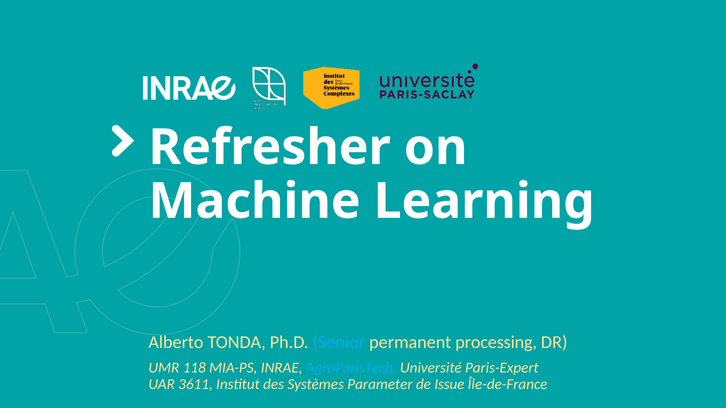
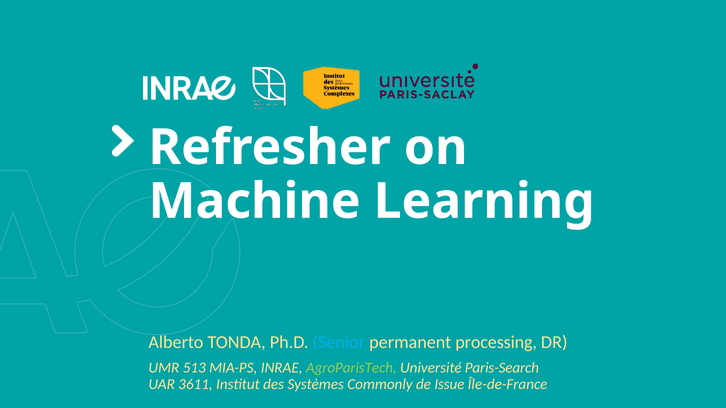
118: 118 -> 513 (194, 368)
AgroParisTech colour: light blue -> light green (351, 368)
Paris-Expert: Paris-Expert -> Paris-Search (502, 368)
Parameter: Parameter -> Commonly (380, 384)
